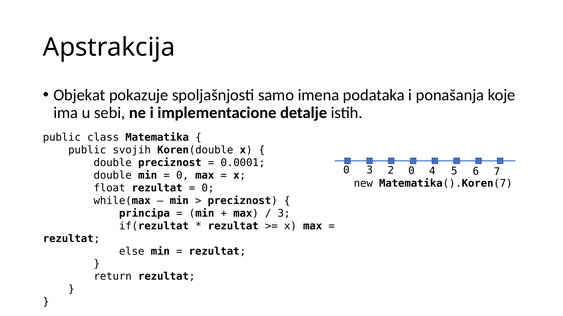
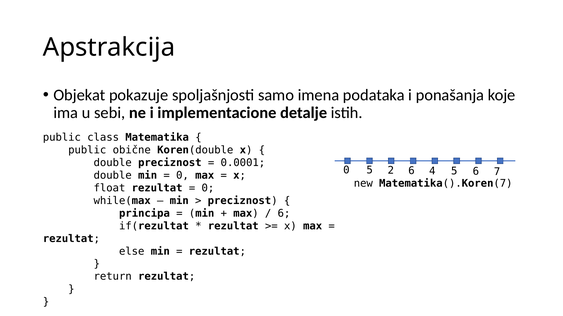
svojih: svojih -> obične (132, 150)
0 3: 3 -> 5 (370, 170)
2 0: 0 -> 6 (412, 171)
3: 3 -> 6 (284, 214)
